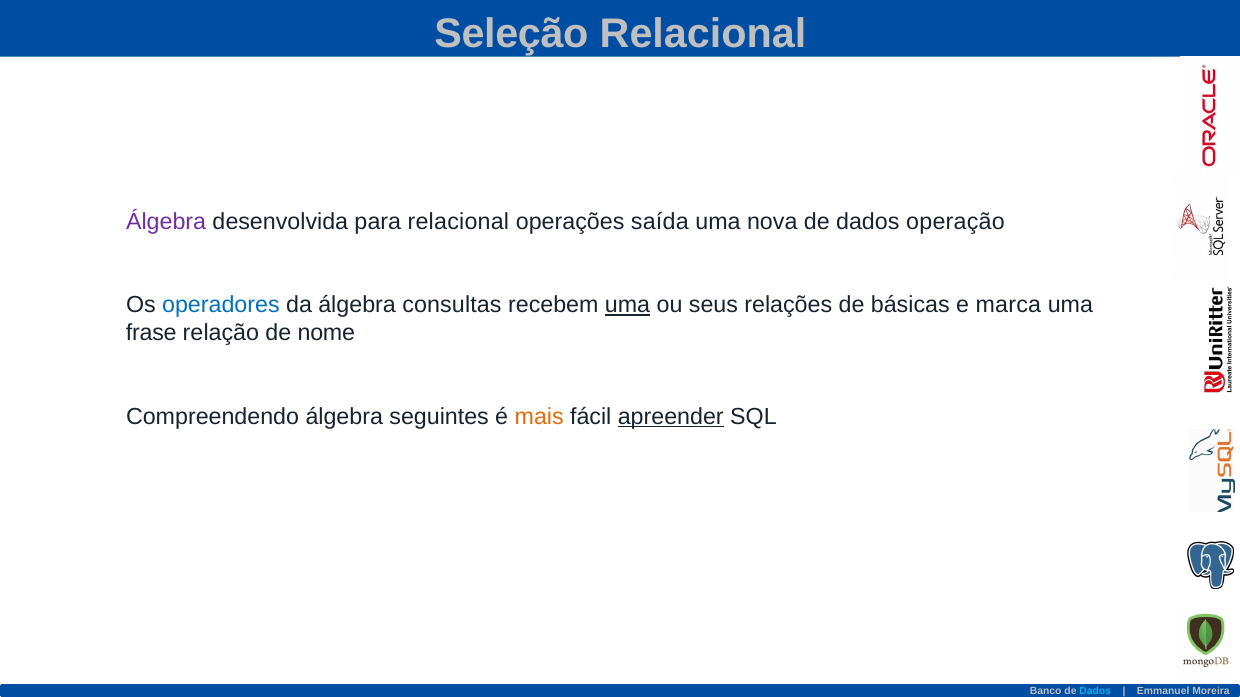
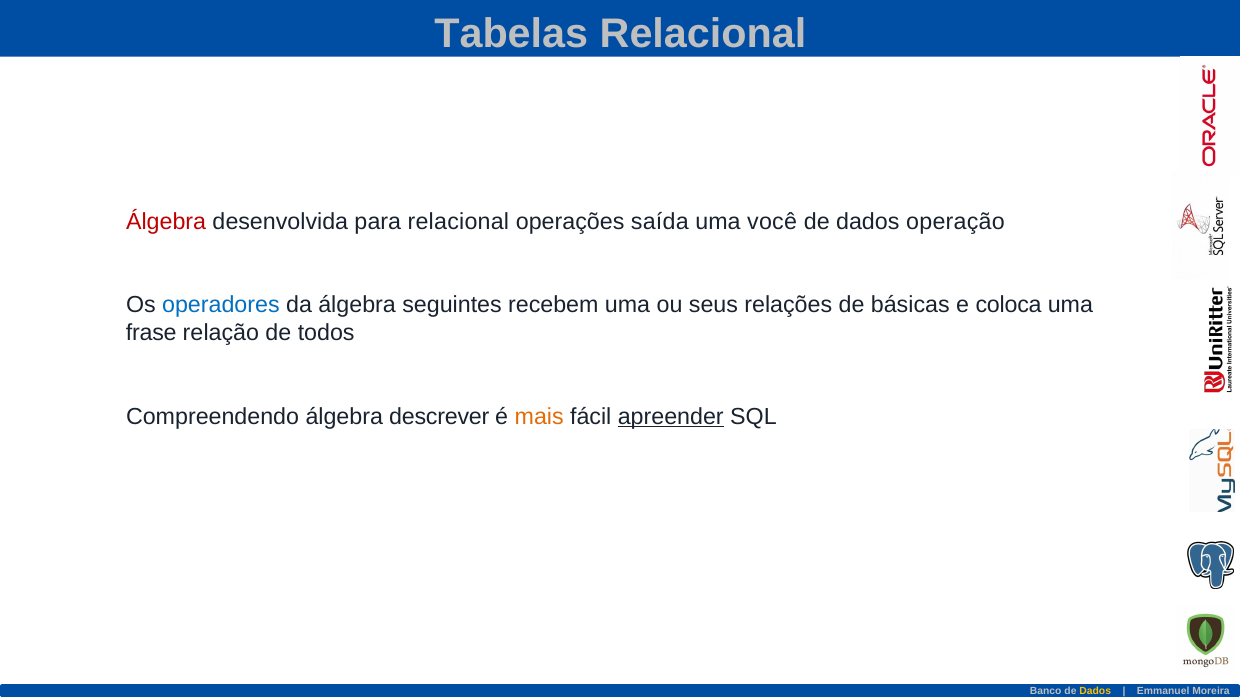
Seleção: Seleção -> Tabelas (511, 34)
Álgebra colour: purple -> red (166, 221)
nova: nova -> você (772, 221)
consultas: consultas -> seguintes (452, 305)
uma underline: present -> none (628, 305)
marca: marca -> coloca (1009, 305)
nome: nome -> todos (326, 333)
seguintes: seguintes -> descrever (439, 417)
Dados colour: light blue -> yellow (1095, 692)
